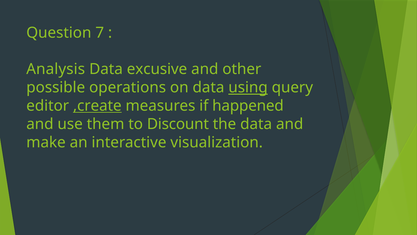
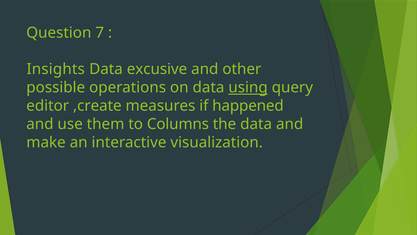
Analysis: Analysis -> Insights (56, 69)
,create underline: present -> none (97, 106)
Discount: Discount -> Columns (178, 124)
